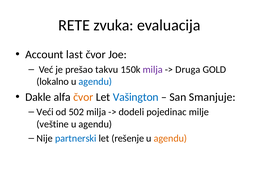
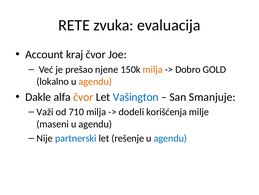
last: last -> kraj (75, 54)
takvu: takvu -> njene (107, 69)
milja colour: purple -> orange (153, 69)
Druga: Druga -> Dobro (188, 69)
agendu colour: blue -> orange (95, 81)
Veći: Veći -> Važi (45, 112)
502: 502 -> 710 (76, 112)
pojedinac: pojedinac -> korišćenja (167, 112)
veštine: veštine -> maseni (53, 124)
agendu colour: orange -> blue (170, 138)
